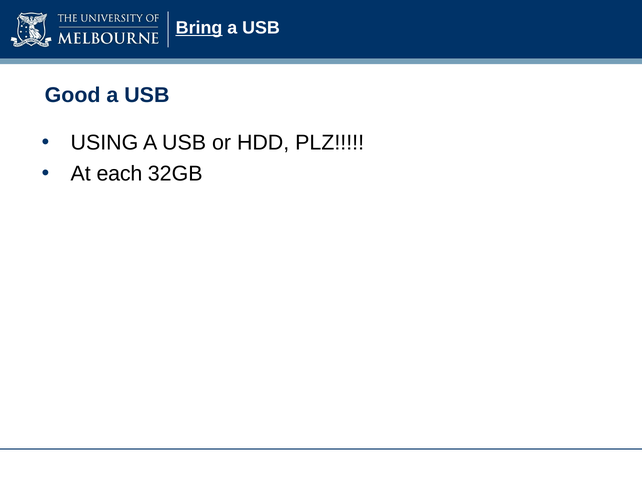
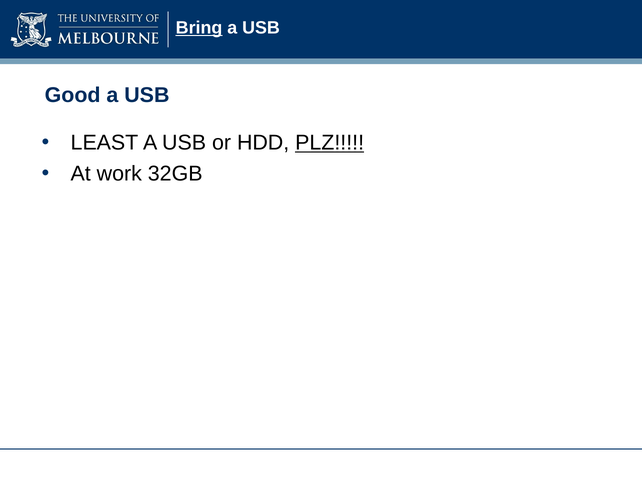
USING: USING -> LEAST (104, 143)
PLZ underline: none -> present (330, 143)
each: each -> work (119, 174)
